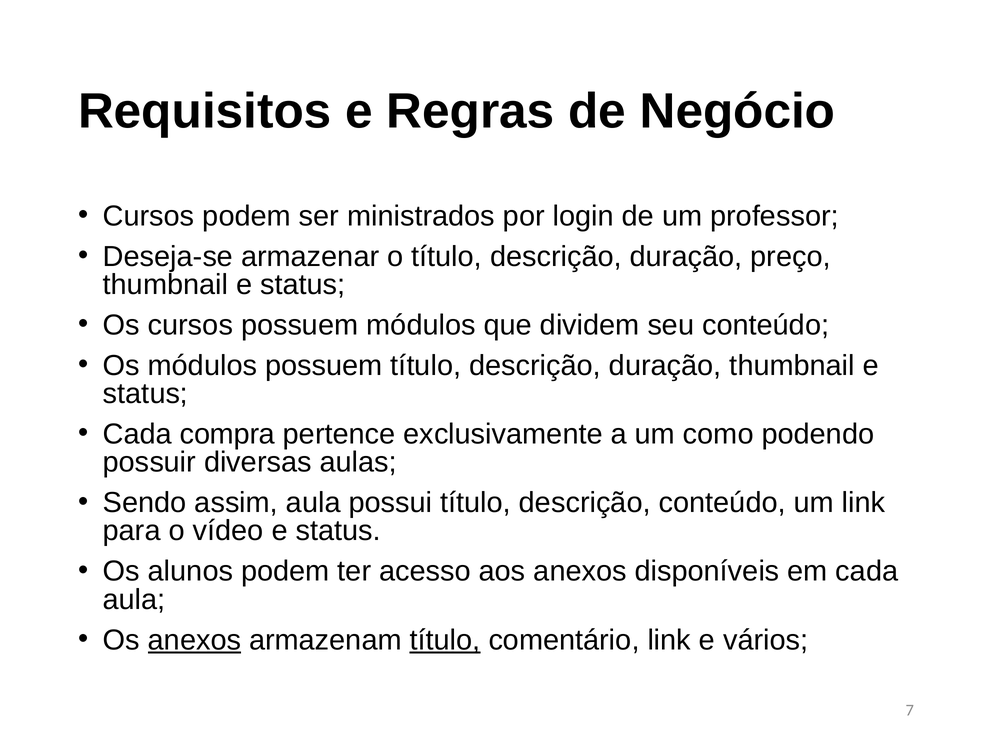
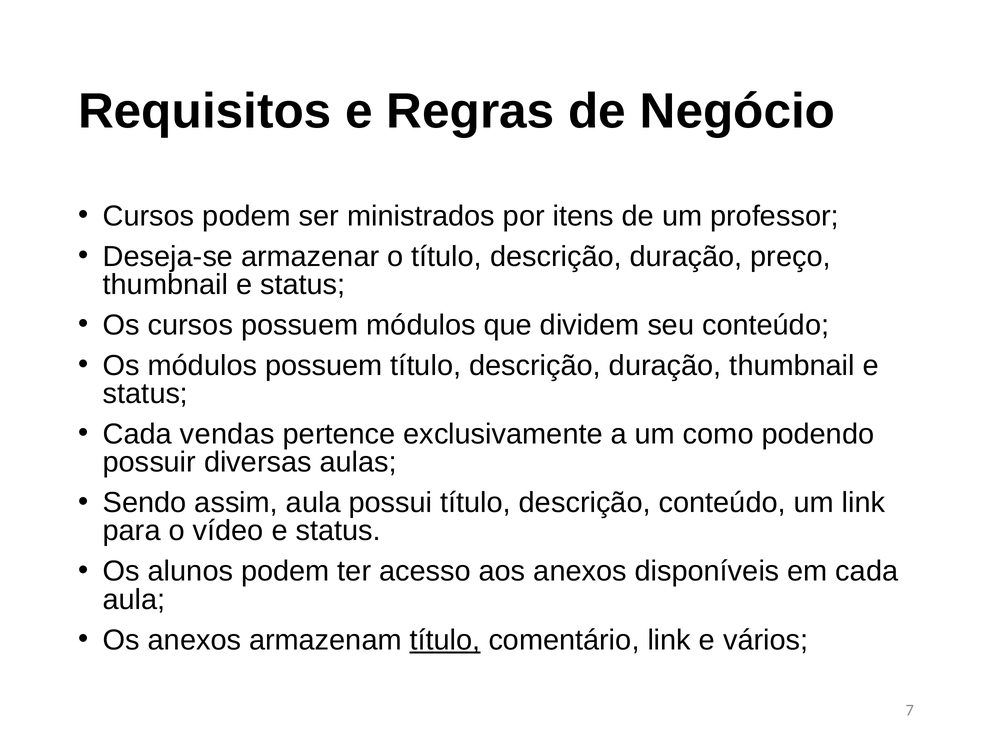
login: login -> itens (583, 216)
compra: compra -> vendas (227, 434)
anexos underline: present -> none (194, 640)
